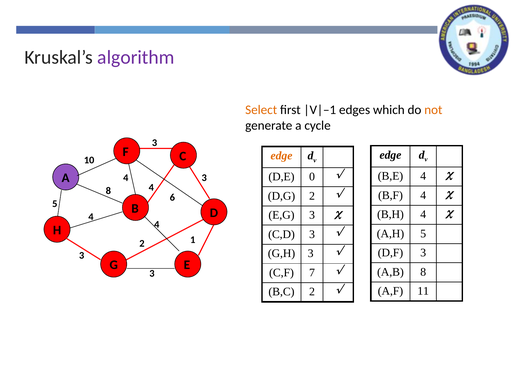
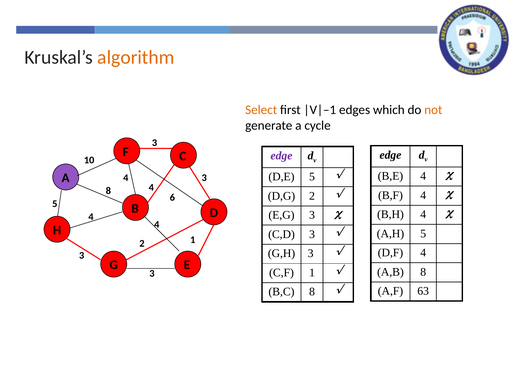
algorithm colour: purple -> orange (136, 58)
edge colour: orange -> purple (281, 156)
D,E 0: 0 -> 5 (312, 177)
D,F 3: 3 -> 4 (423, 253)
C,F 7: 7 -> 1 (312, 273)
11: 11 -> 63 (423, 291)
B,C 2: 2 -> 8 (312, 292)
